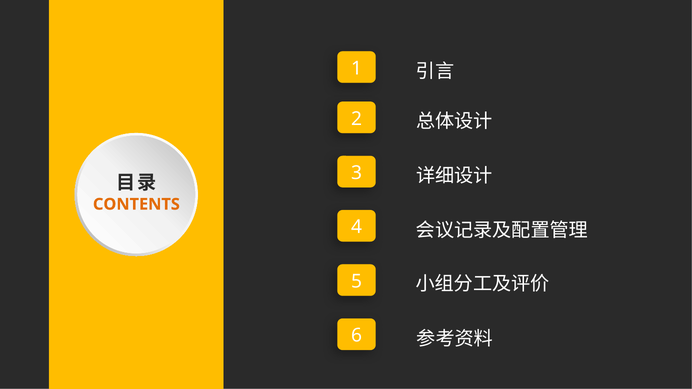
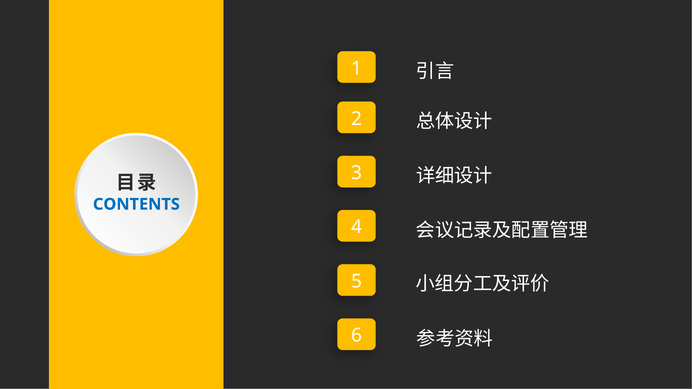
CONTENTS colour: orange -> blue (136, 204)
